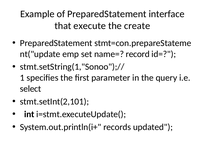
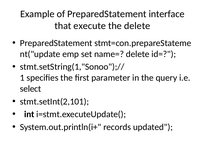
the create: create -> delete (137, 26)
name= record: record -> delete (138, 54)
